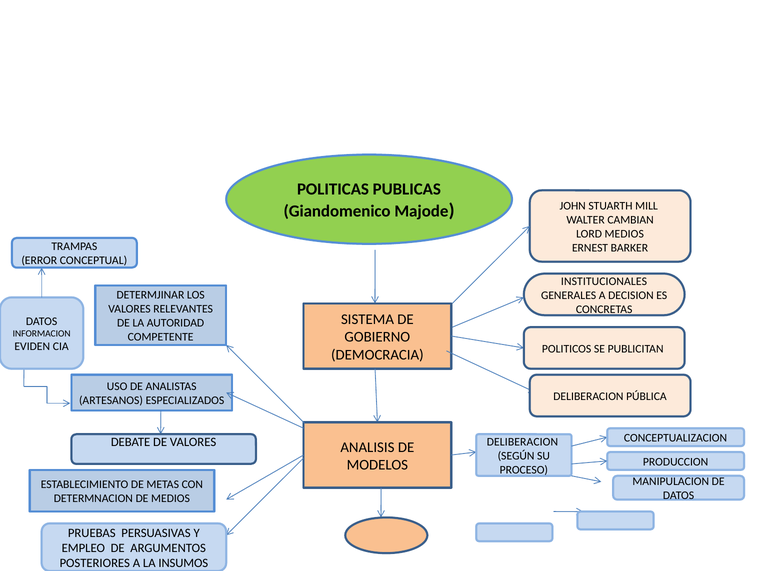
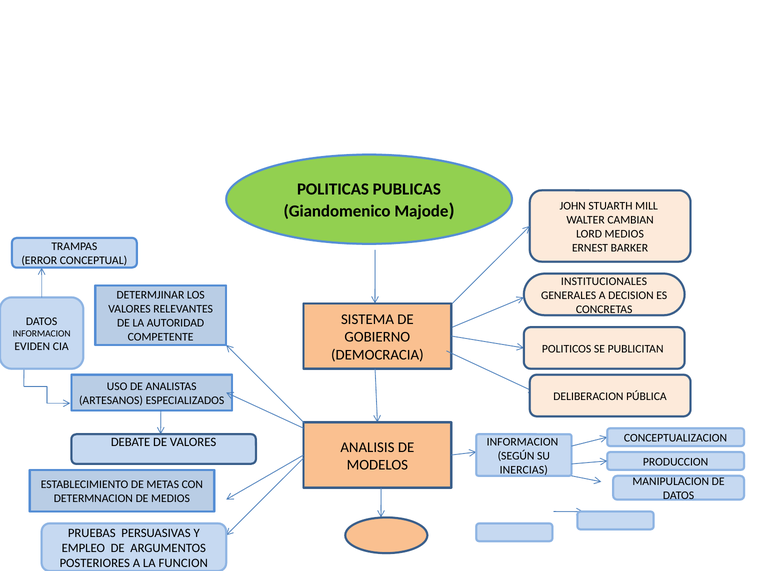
DELIBERACION: DELIBERACION -> INFORMACION (522, 442)
PROCESO: PROCESO -> INERCIAS (524, 470)
INSUMOS: INSUMOS -> FUNCION (183, 564)
